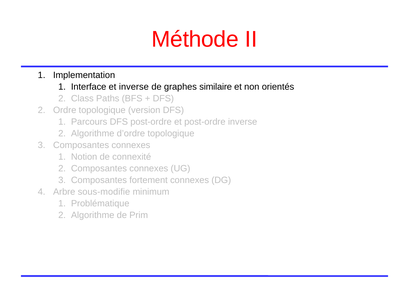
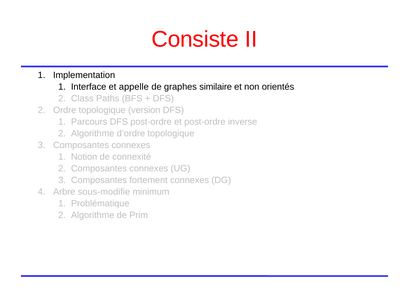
Méthode: Méthode -> Consiste (195, 39)
et inverse: inverse -> appelle (134, 87)
